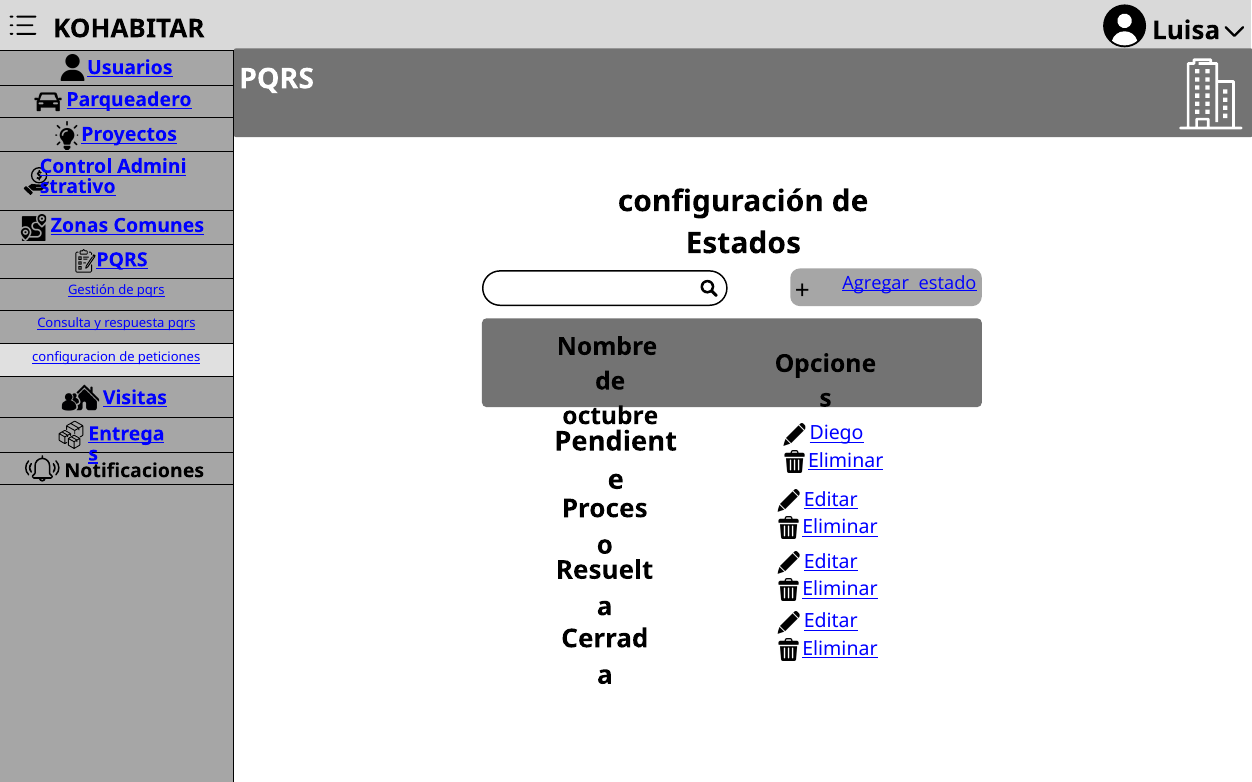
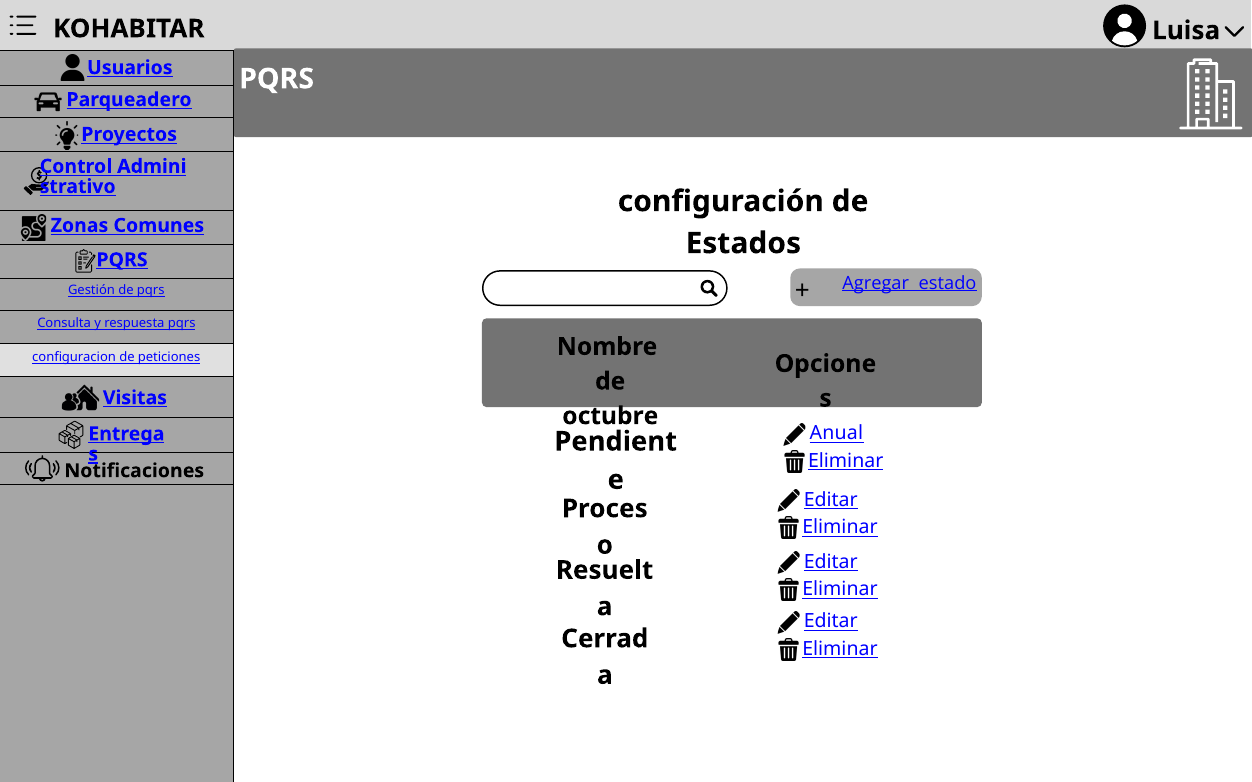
Diego: Diego -> Anual (836, 434)
